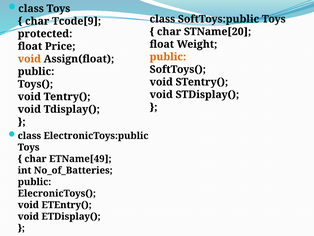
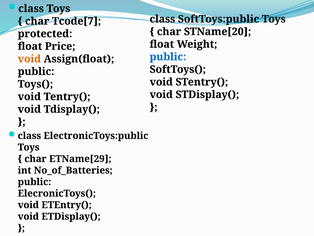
Tcode[9: Tcode[9 -> Tcode[7 (77, 21)
public colour: orange -> blue (168, 57)
ETName[49: ETName[49 -> ETName[29 (80, 159)
